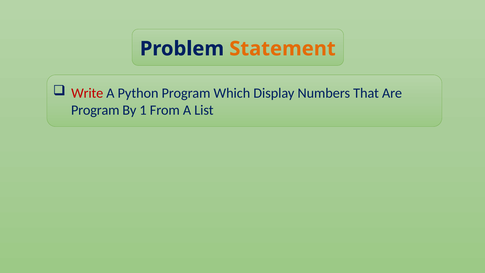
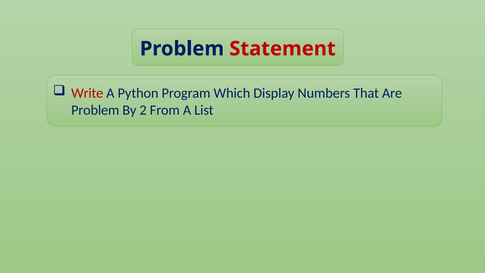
Statement colour: orange -> red (282, 49)
Program: Program -> Problem (95, 110)
1: 1 -> 2 (143, 110)
